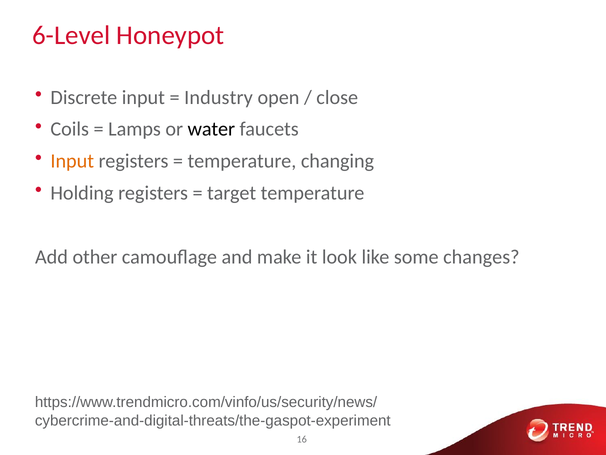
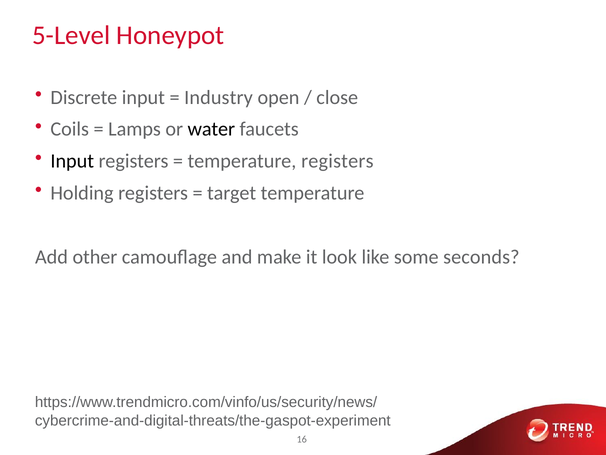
6-Level: 6-Level -> 5-Level (71, 35)
Input colour: orange -> black (72, 161)
temperature changing: changing -> registers (337, 161)
changes: changes -> seconds (481, 257)
